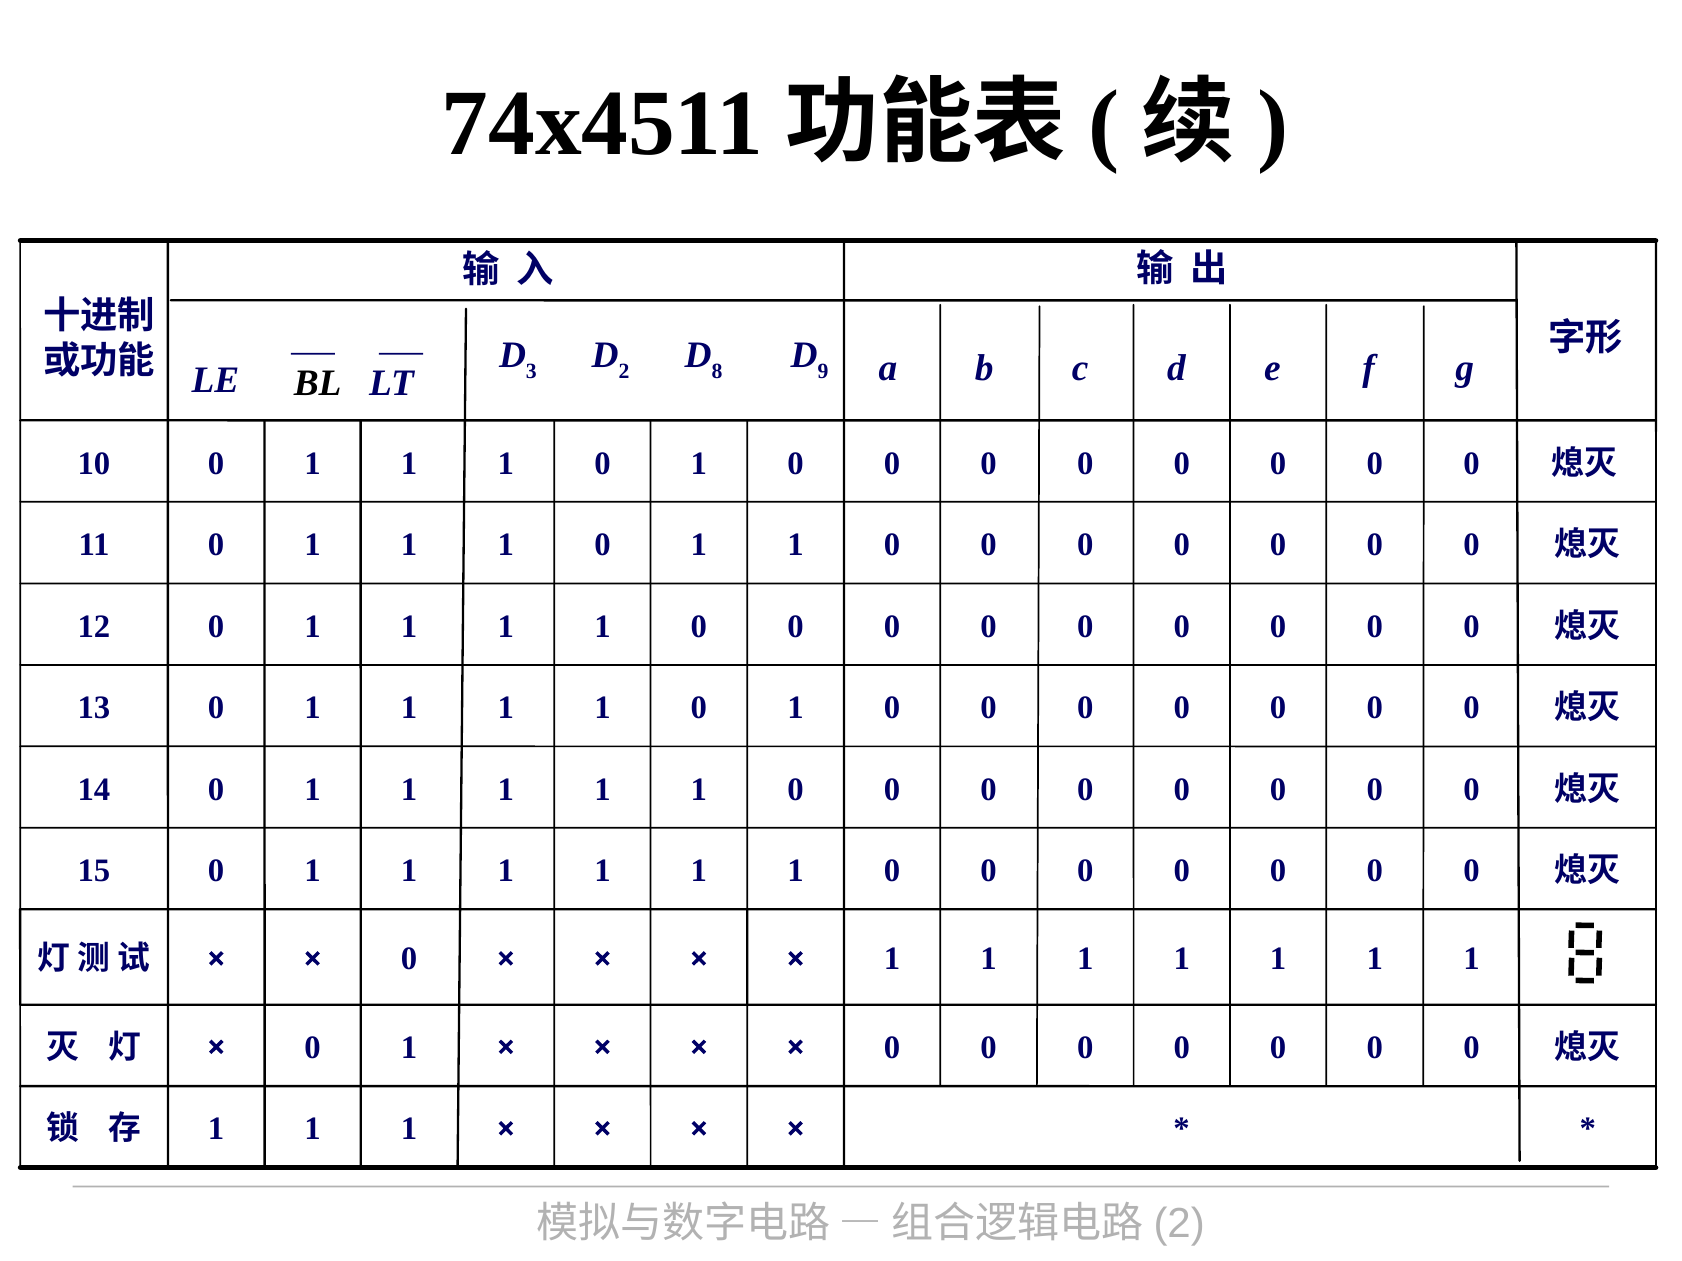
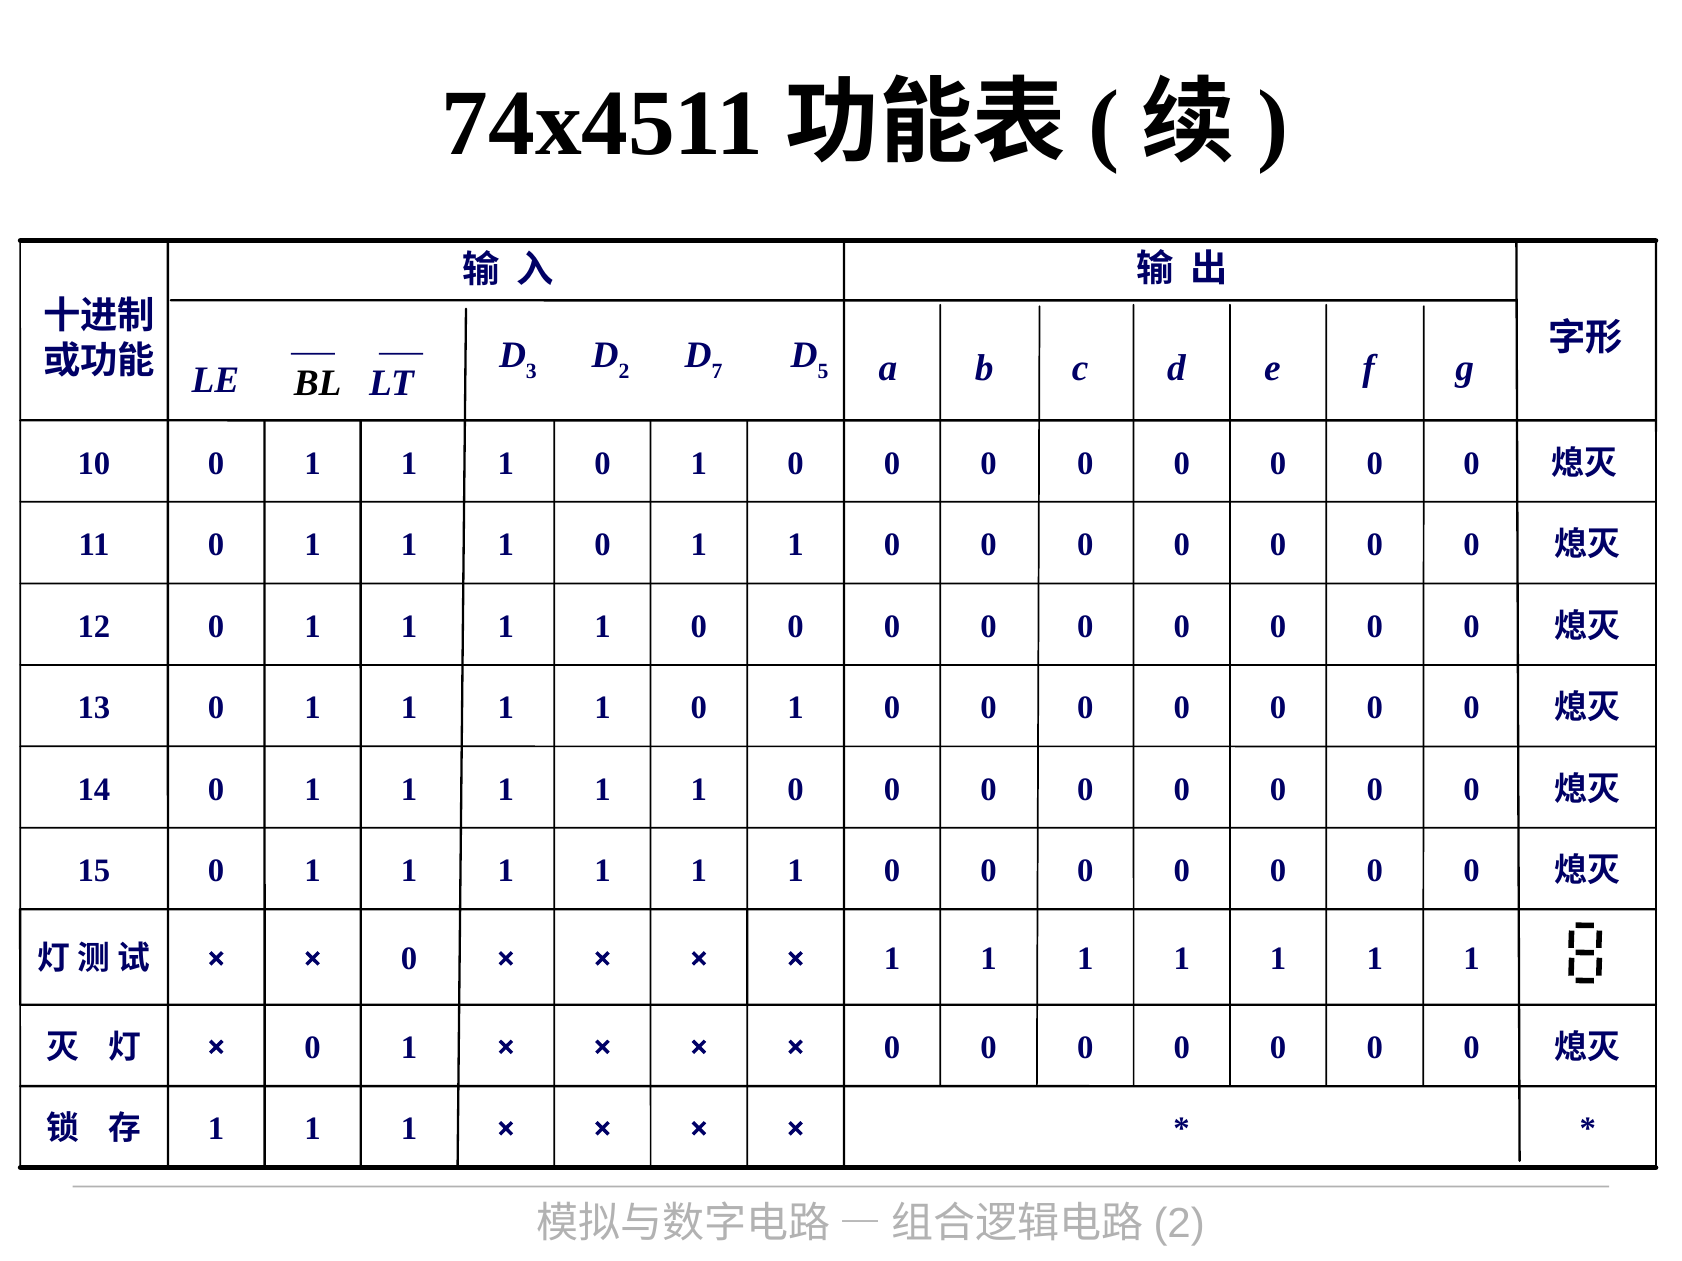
8: 8 -> 7 (717, 372)
9: 9 -> 5 (823, 372)
